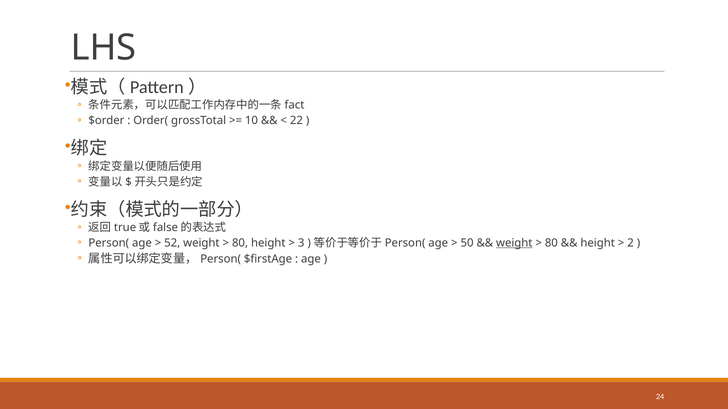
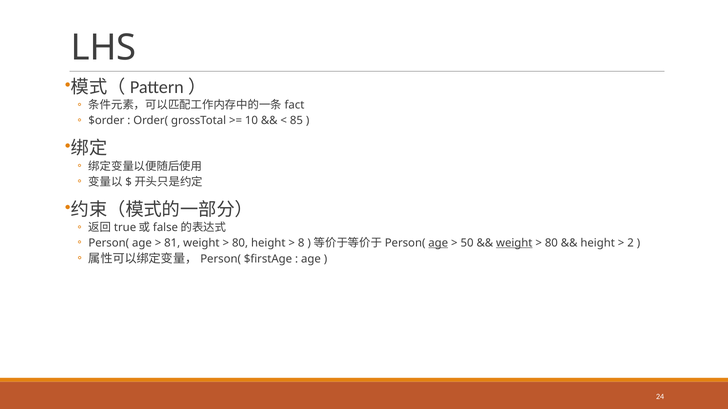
22: 22 -> 85 (296, 121)
52: 52 -> 81 (172, 243)
3: 3 -> 8 (301, 243)
age underline: none -> present (438, 243)
